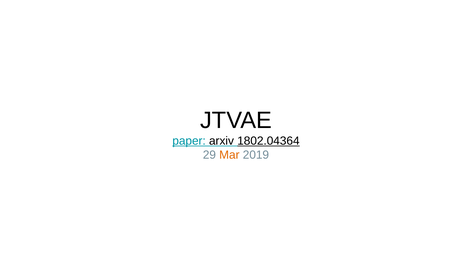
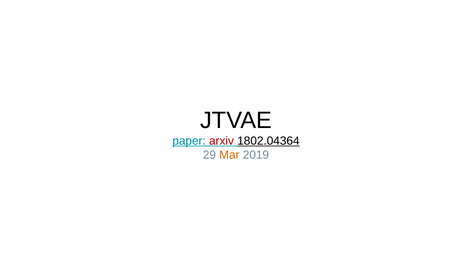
arxiv colour: black -> red (221, 141)
